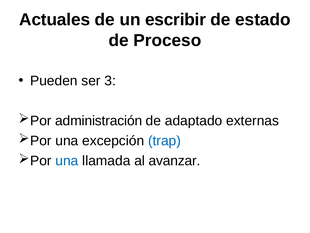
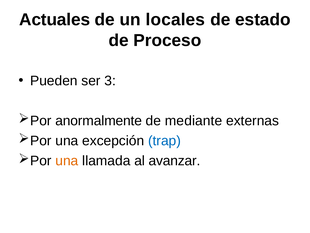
escribir: escribir -> locales (175, 20)
administración: administración -> anormalmente (99, 121)
adaptado: adaptado -> mediante (194, 121)
una colour: blue -> orange (67, 161)
